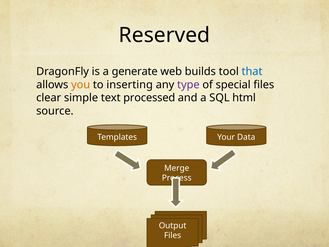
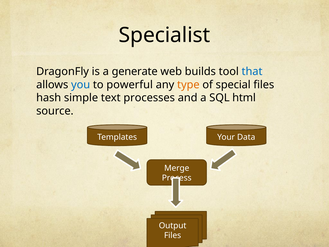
Reserved: Reserved -> Specialist (164, 35)
you colour: orange -> blue (81, 85)
inserting: inserting -> powerful (130, 85)
type colour: purple -> orange (188, 85)
clear: clear -> hash (49, 98)
processed: processed -> processes (149, 98)
